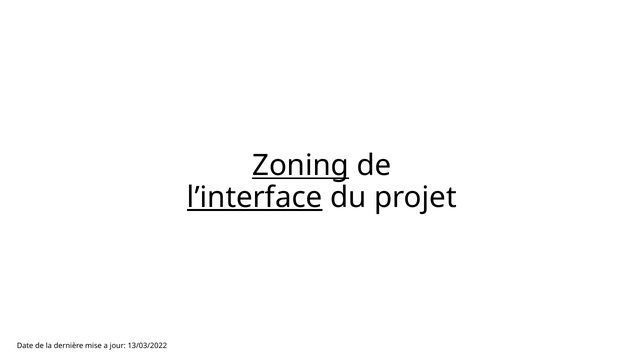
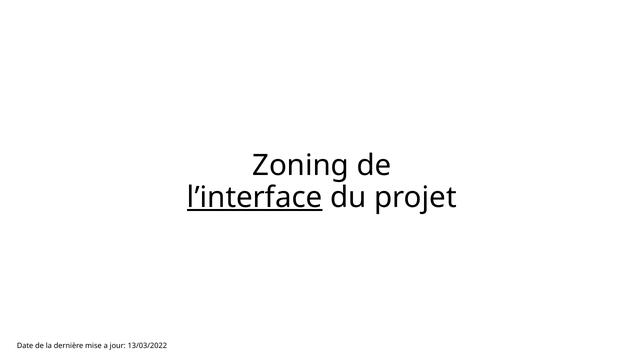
Zoning underline: present -> none (301, 166)
